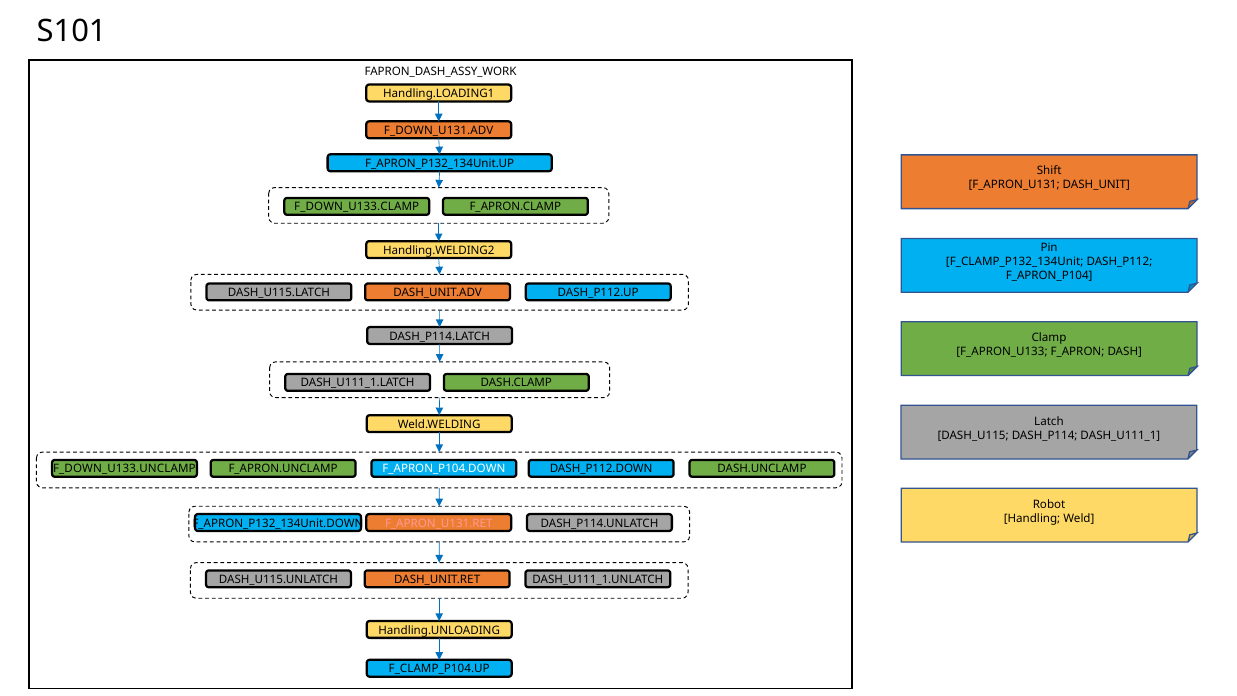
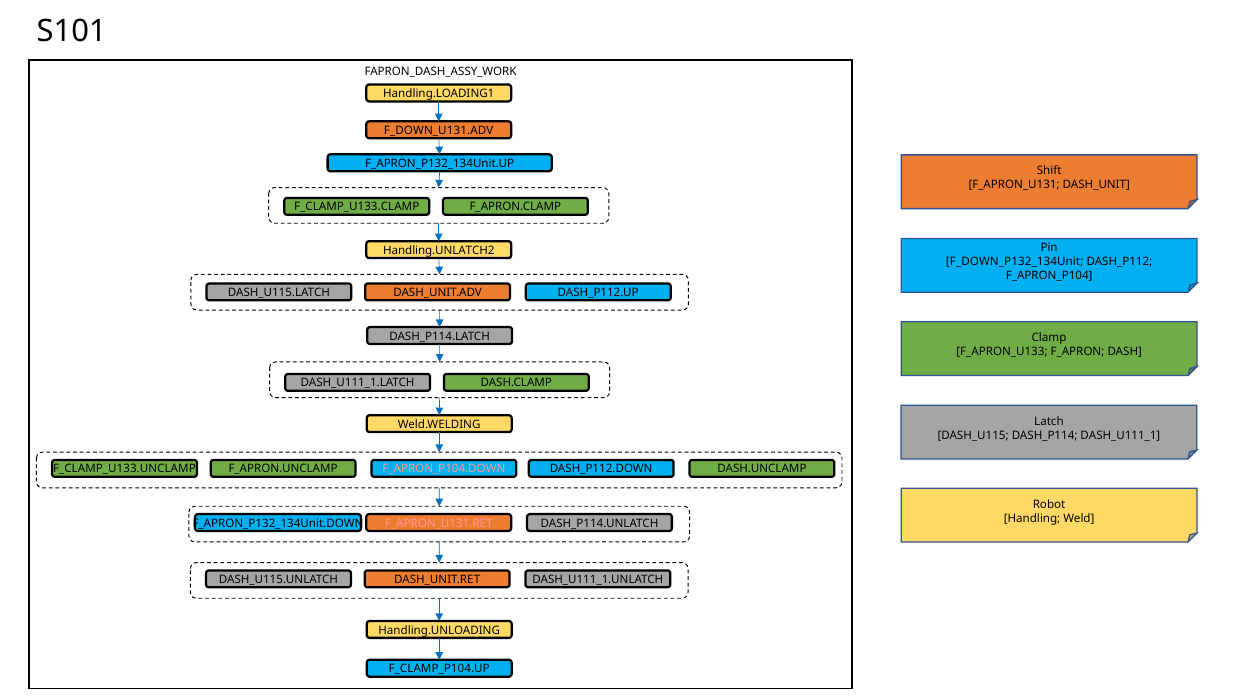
F_DOWN_U133.CLAMP: F_DOWN_U133.CLAMP -> F_CLAMP_U133.CLAMP (357, 207)
Handling.WELDING2: Handling.WELDING2 -> Handling.UNLATCH2 (439, 250)
F_CLAMP_P132_134Unit: F_CLAMP_P132_134Unit -> F_DOWN_P132_134Unit (1015, 262)
F_DOWN_U133.UNCLAMP: F_DOWN_U133.UNCLAMP -> F_CLAMP_U133.UNCLAMP (124, 469)
F_APRON_P104.DOWN colour: white -> pink (444, 469)
